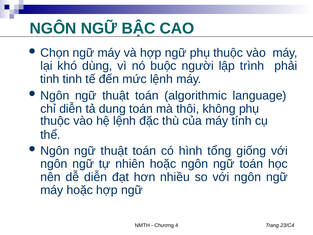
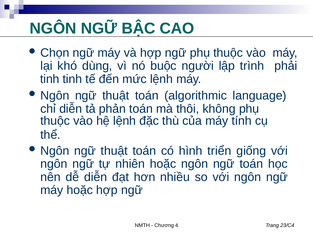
dung: dung -> phản (112, 109)
tổng: tổng -> triển (219, 151)
